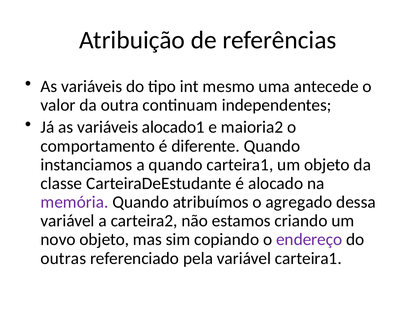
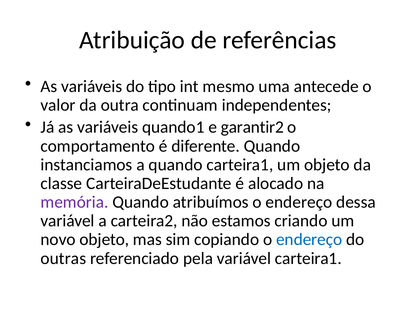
alocado1: alocado1 -> quando1 (173, 127)
maioria2: maioria2 -> garantir2 (252, 127)
atribuímos o agregado: agregado -> endereço (299, 202)
endereço colour: purple -> blue (309, 240)
